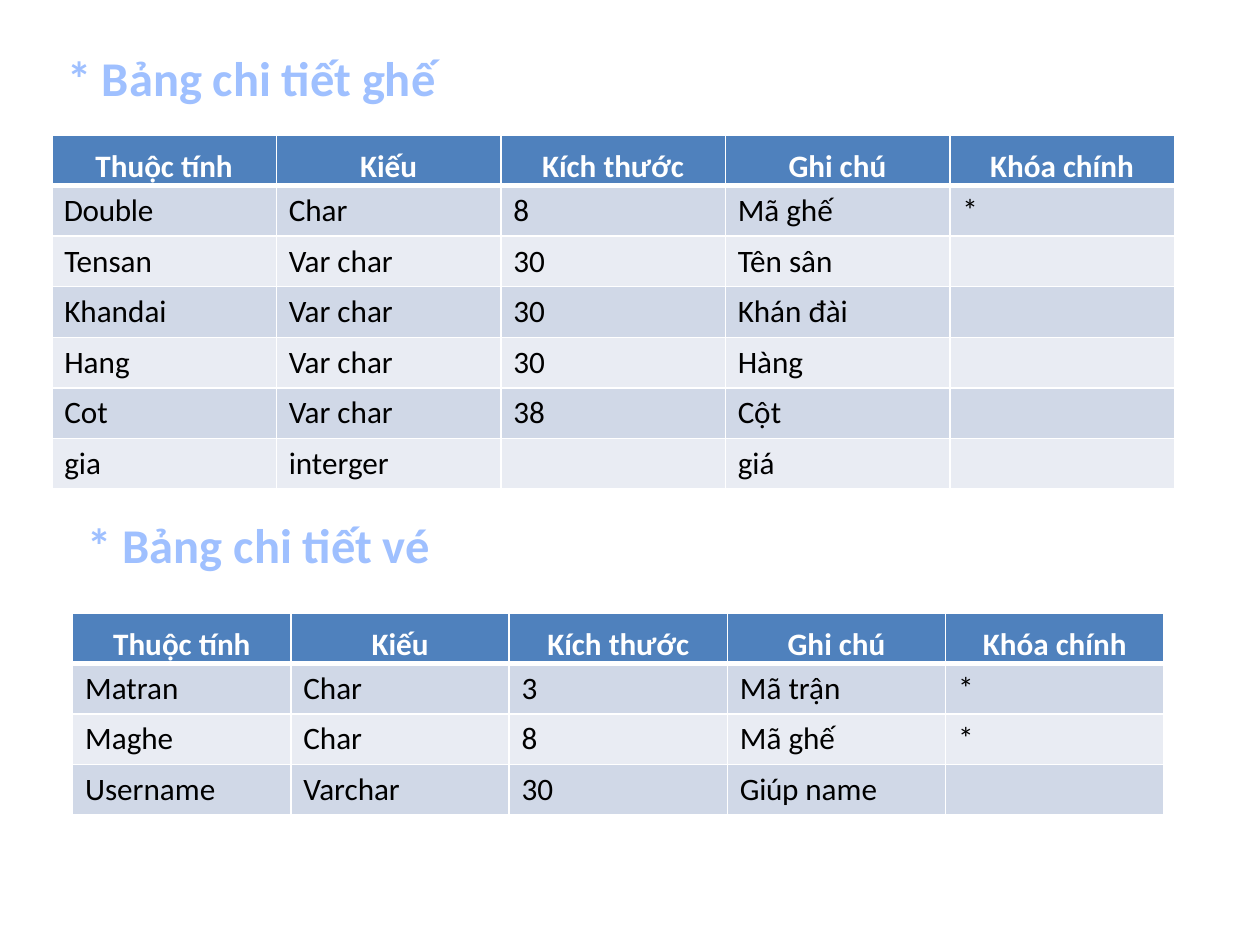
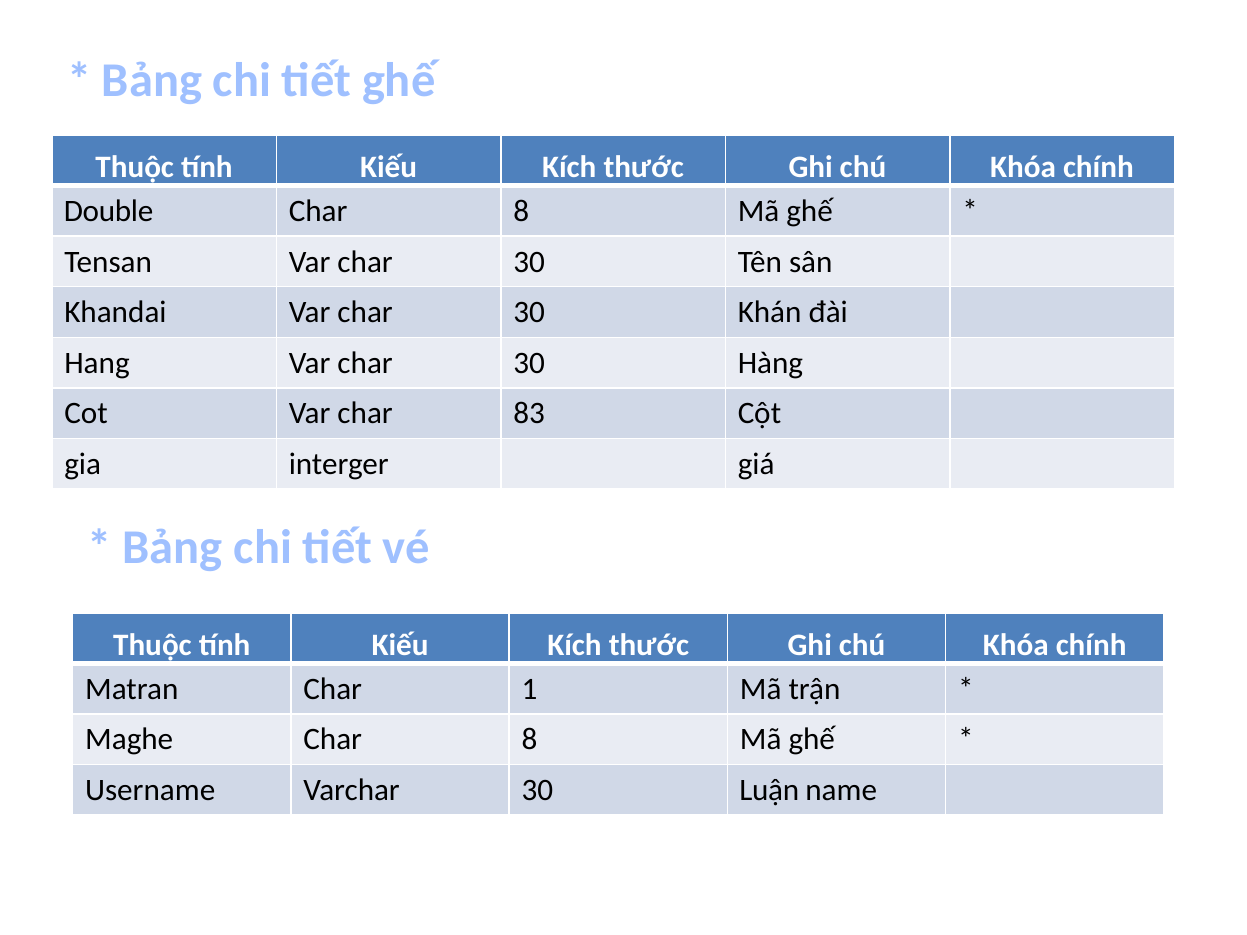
38: 38 -> 83 (529, 414)
3: 3 -> 1 (530, 689)
Giúp: Giúp -> Luận (769, 790)
